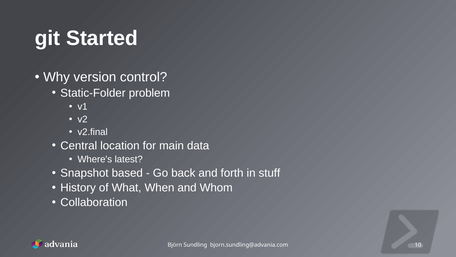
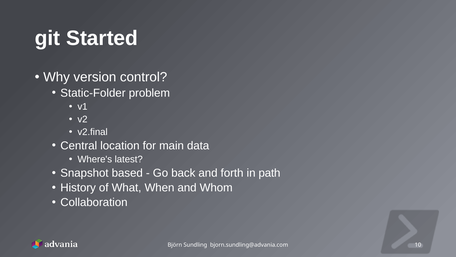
stuff: stuff -> path (269, 173)
